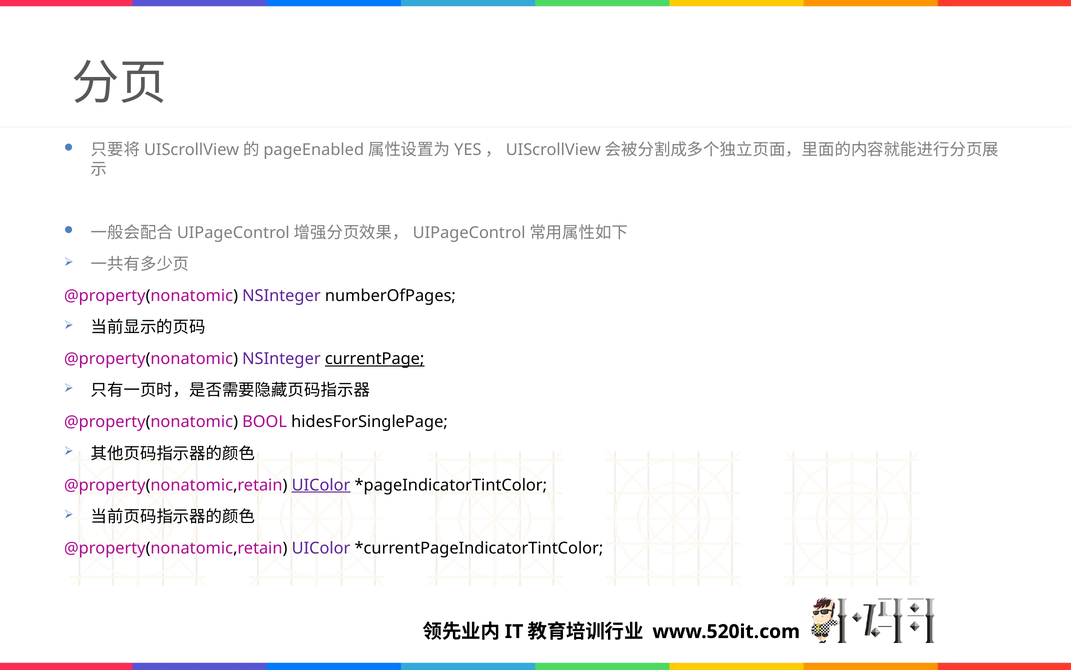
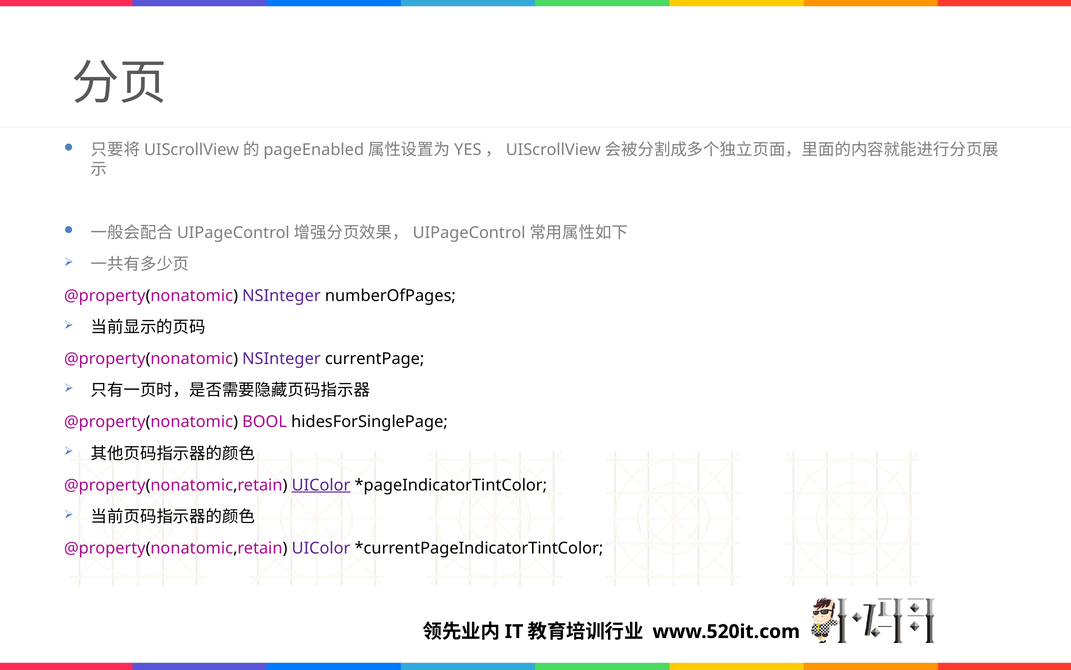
currentPage underline: present -> none (375, 359)
